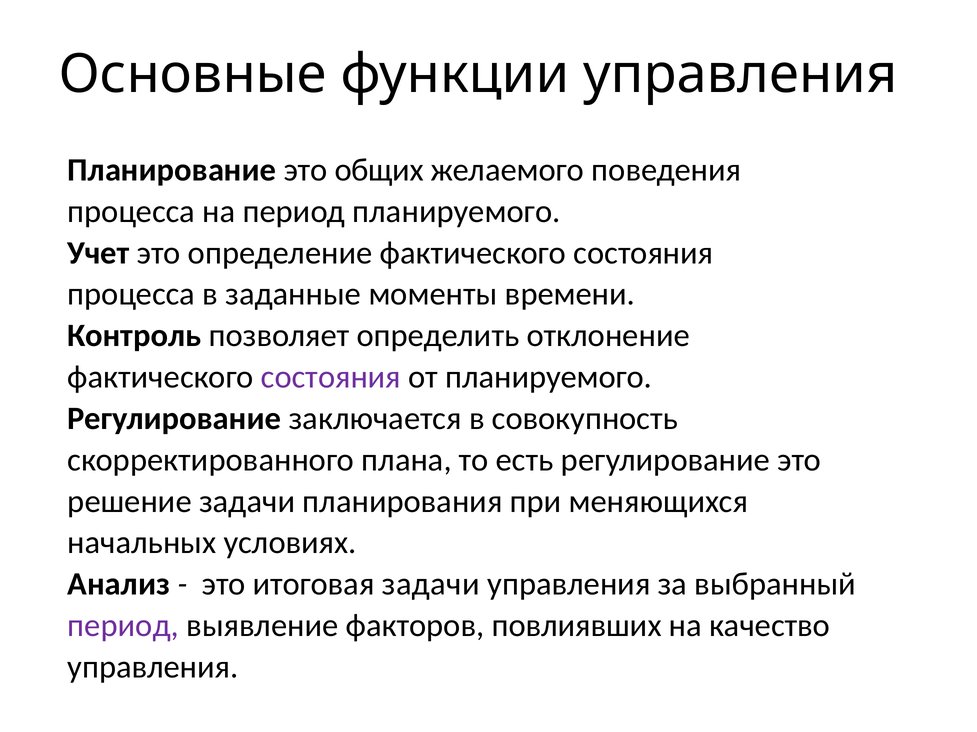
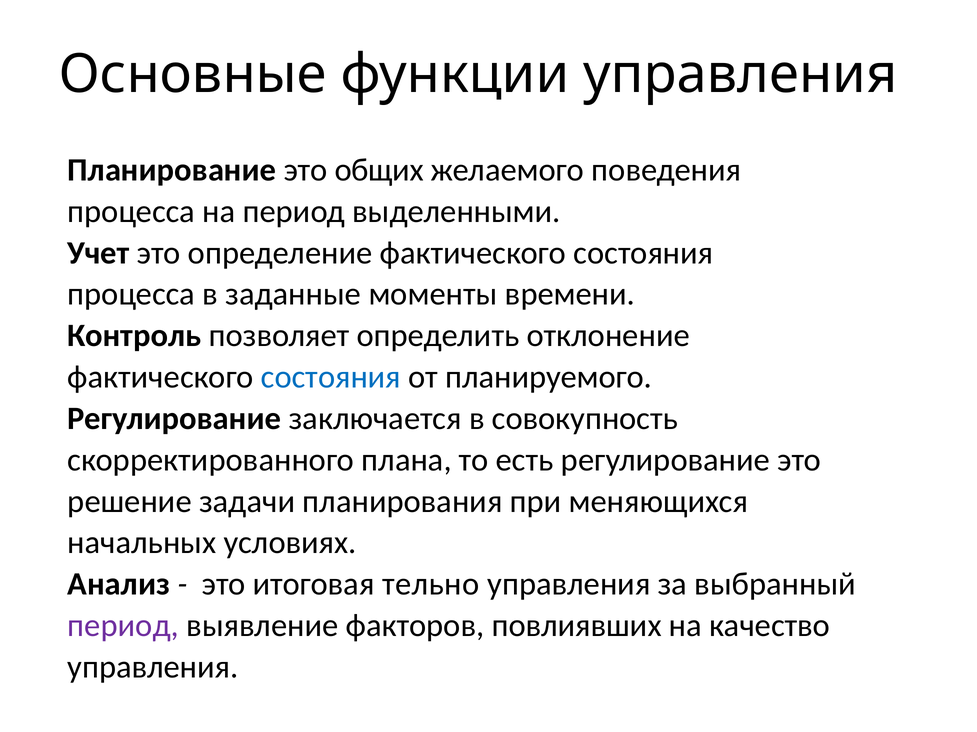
период планируемого: планируемого -> выделенными (457, 212)
состояния colour: purple -> blue (331, 377)
итоговая задачи: задачи -> тельно (431, 585)
